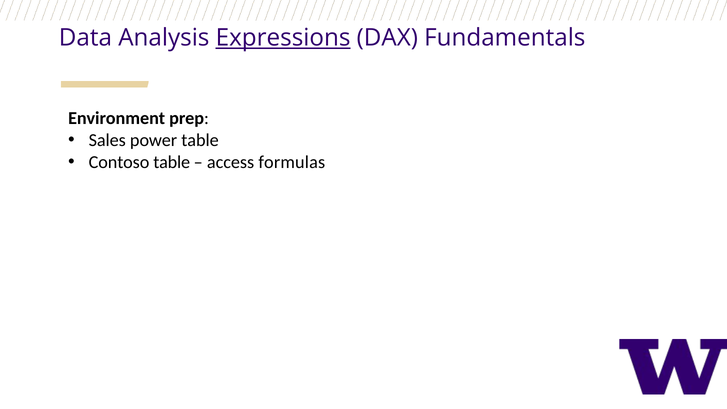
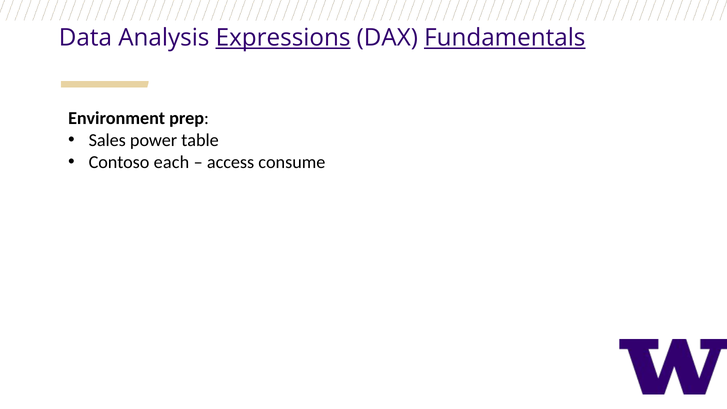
Fundamentals underline: none -> present (505, 38)
Contoso table: table -> each (171, 162)
formulas: formulas -> consume (292, 162)
